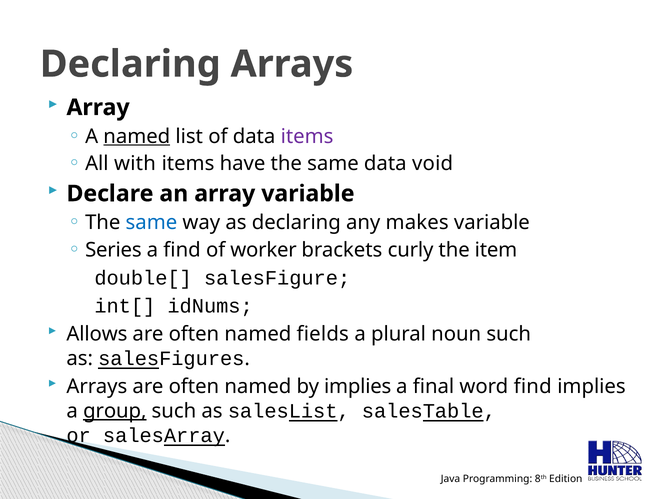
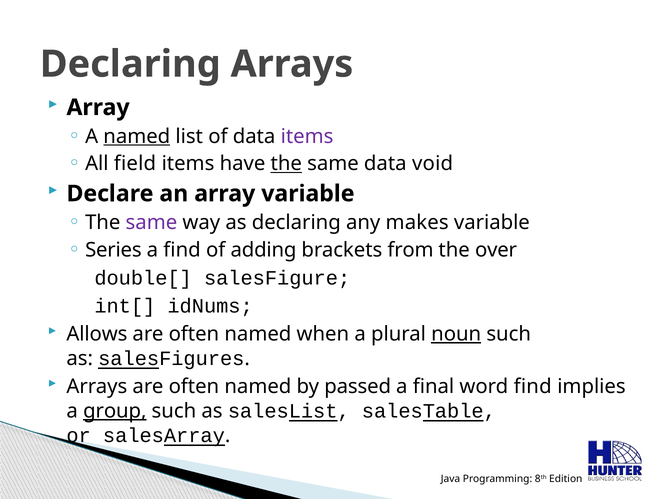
with: with -> field (135, 164)
the underline: none -> present (286, 164)
same colour: blue -> purple (151, 223)
worker: worker -> adding (264, 250)
curly: curly -> from (411, 250)
item: item -> over (496, 250)
fields: fields -> when (323, 334)
noun underline: none -> present (456, 334)
by implies: implies -> passed (358, 387)
